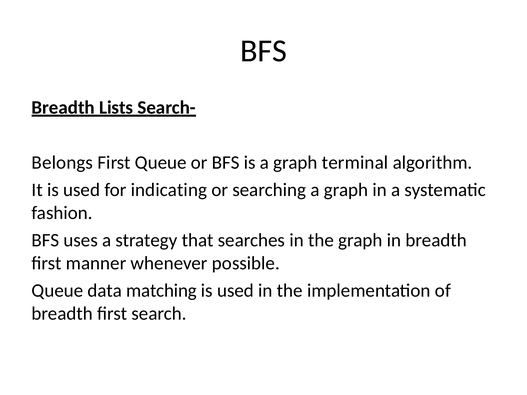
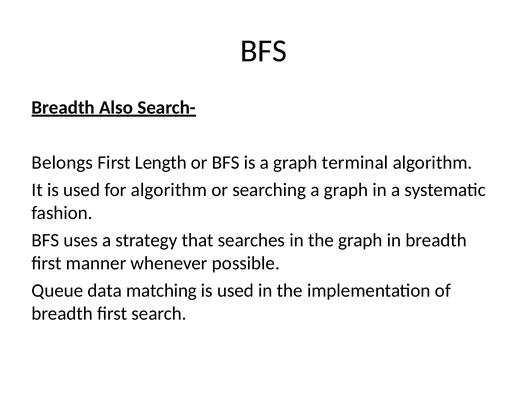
Lists: Lists -> Also (116, 108)
First Queue: Queue -> Length (161, 163)
for indicating: indicating -> algorithm (169, 190)
